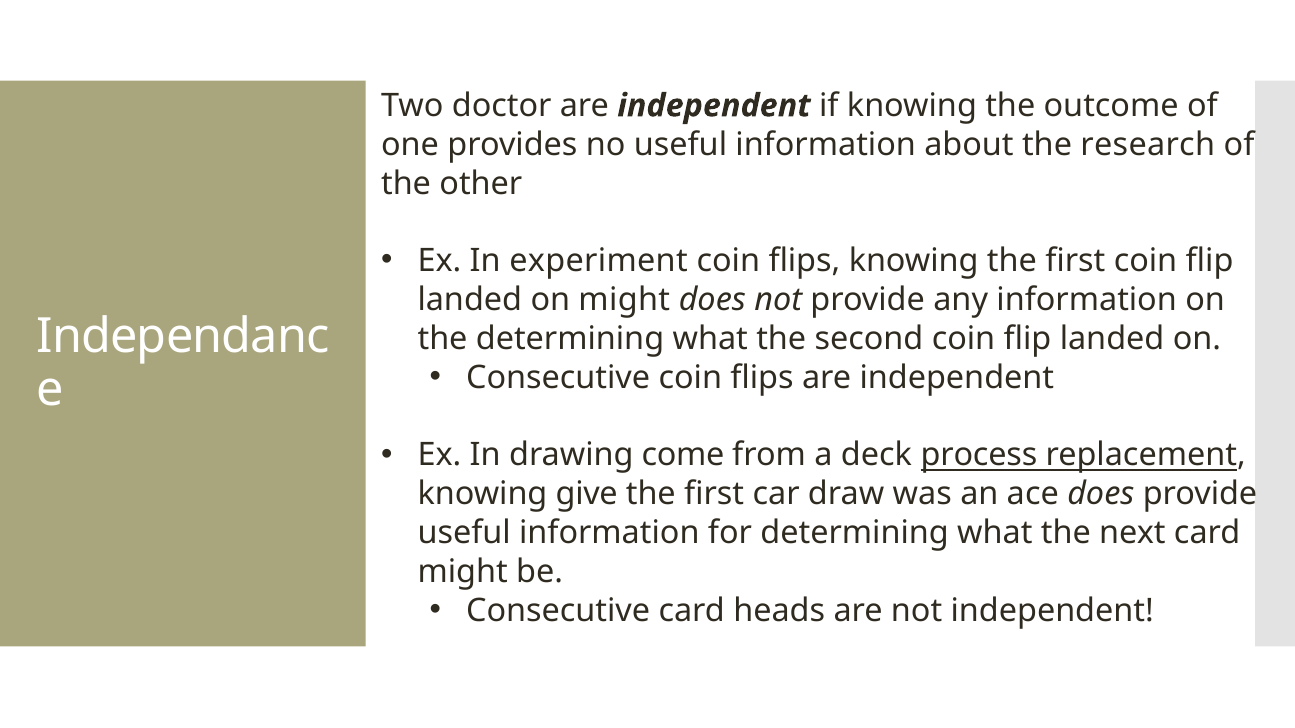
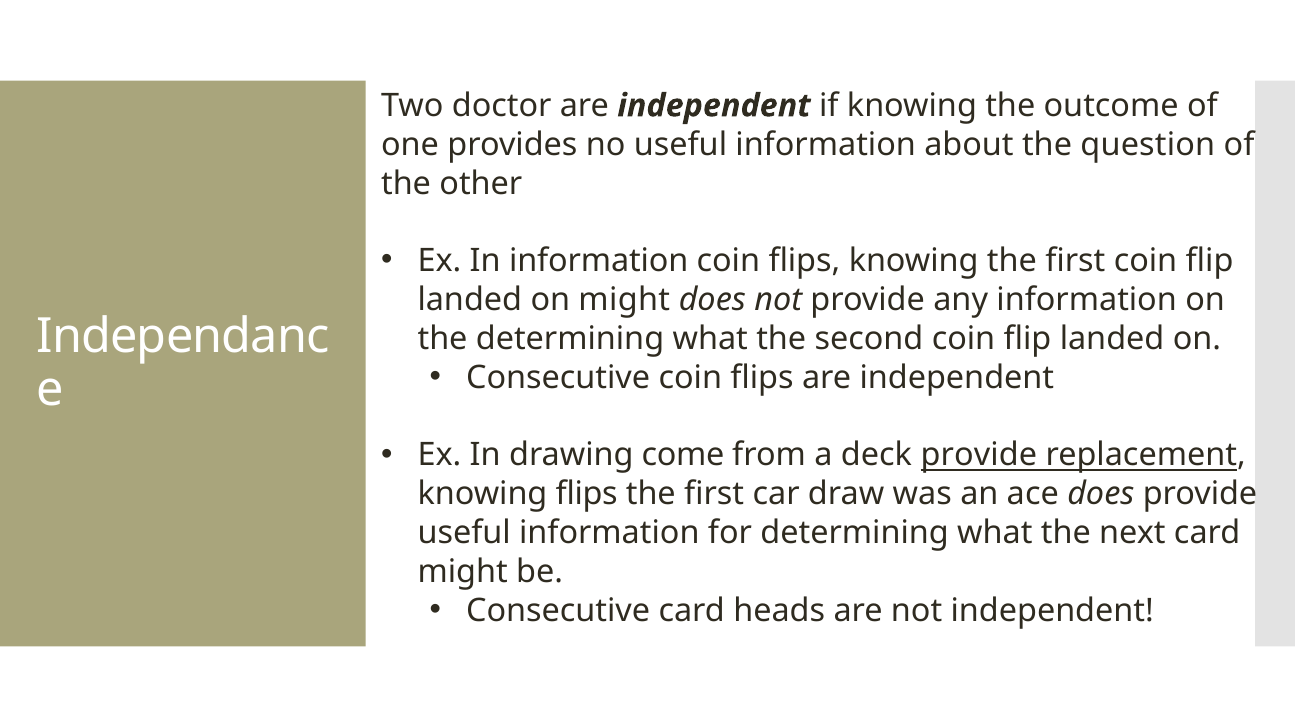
research: research -> question (1148, 145)
In experiment: experiment -> information (599, 261)
deck process: process -> provide (979, 455)
knowing give: give -> flips (587, 494)
